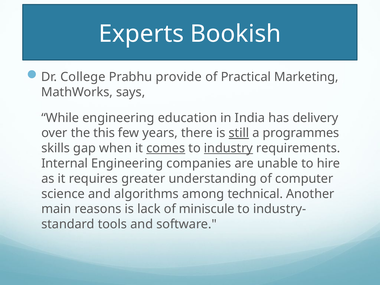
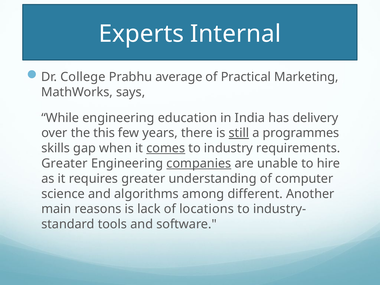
Bookish: Bookish -> Internal (236, 34)
provide: provide -> average (179, 77)
industry underline: present -> none (228, 148)
Internal: Internal -> Greater (64, 163)
companies underline: none -> present (199, 163)
technical: technical -> different (255, 194)
miniscule: miniscule -> locations (207, 209)
